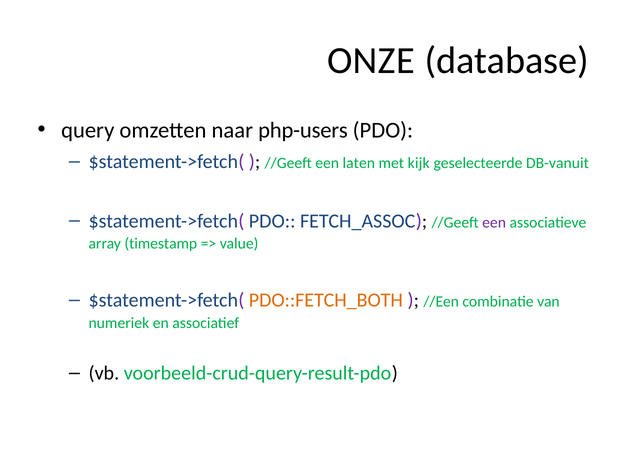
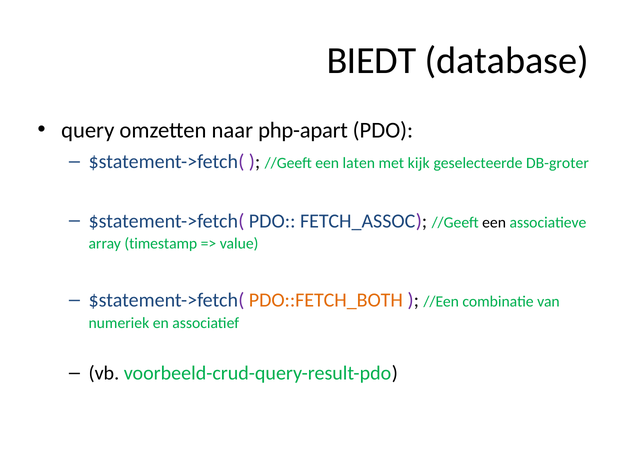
ONZE: ONZE -> BIEDT (371, 61)
php-users: php-users -> php-apart (303, 130)
DB-vanuit: DB-vanuit -> DB-groter (557, 163)
een colour: purple -> black (494, 222)
